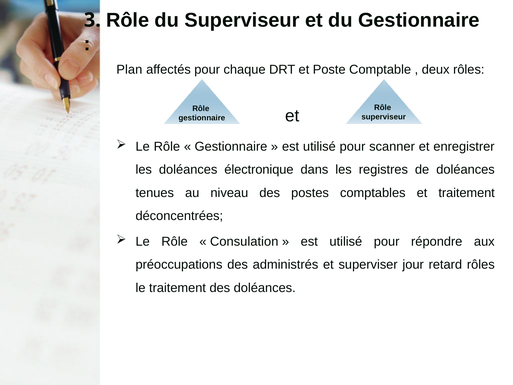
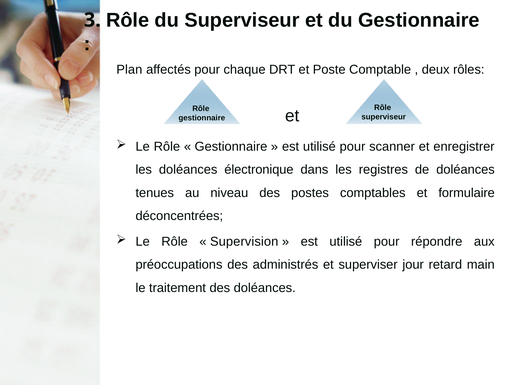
et traitement: traitement -> formulaire (467, 193)
Consulation: Consulation -> Supervision (244, 241)
retard rôles: rôles -> main (481, 265)
